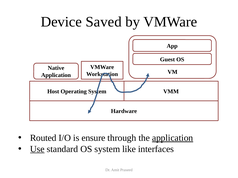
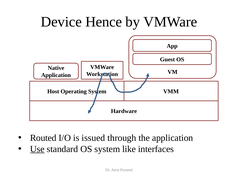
Saved: Saved -> Hence (104, 22)
ensure: ensure -> issued (93, 138)
application underline: present -> none (173, 138)
